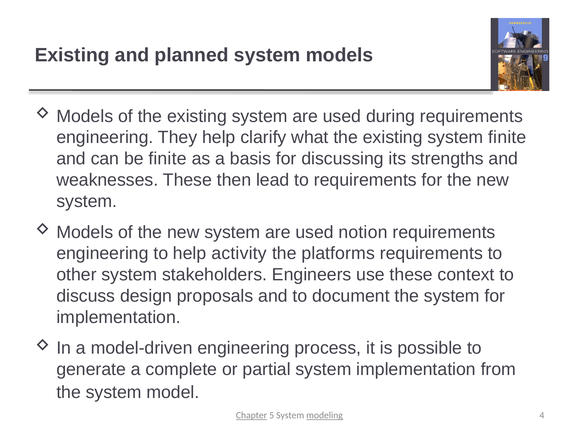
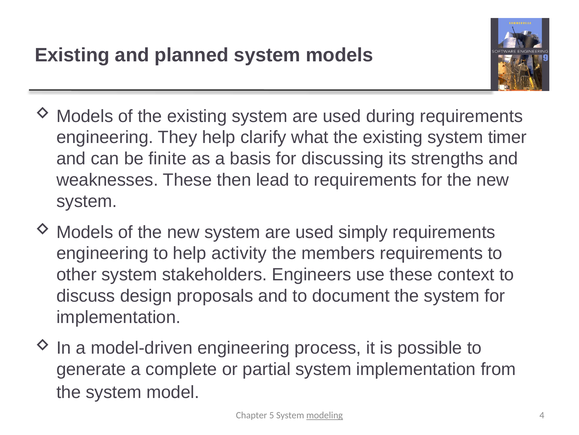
system finite: finite -> timer (507, 137)
notion: notion -> simply (363, 232)
platforms: platforms -> members (338, 253)
Chapter underline: present -> none (251, 415)
